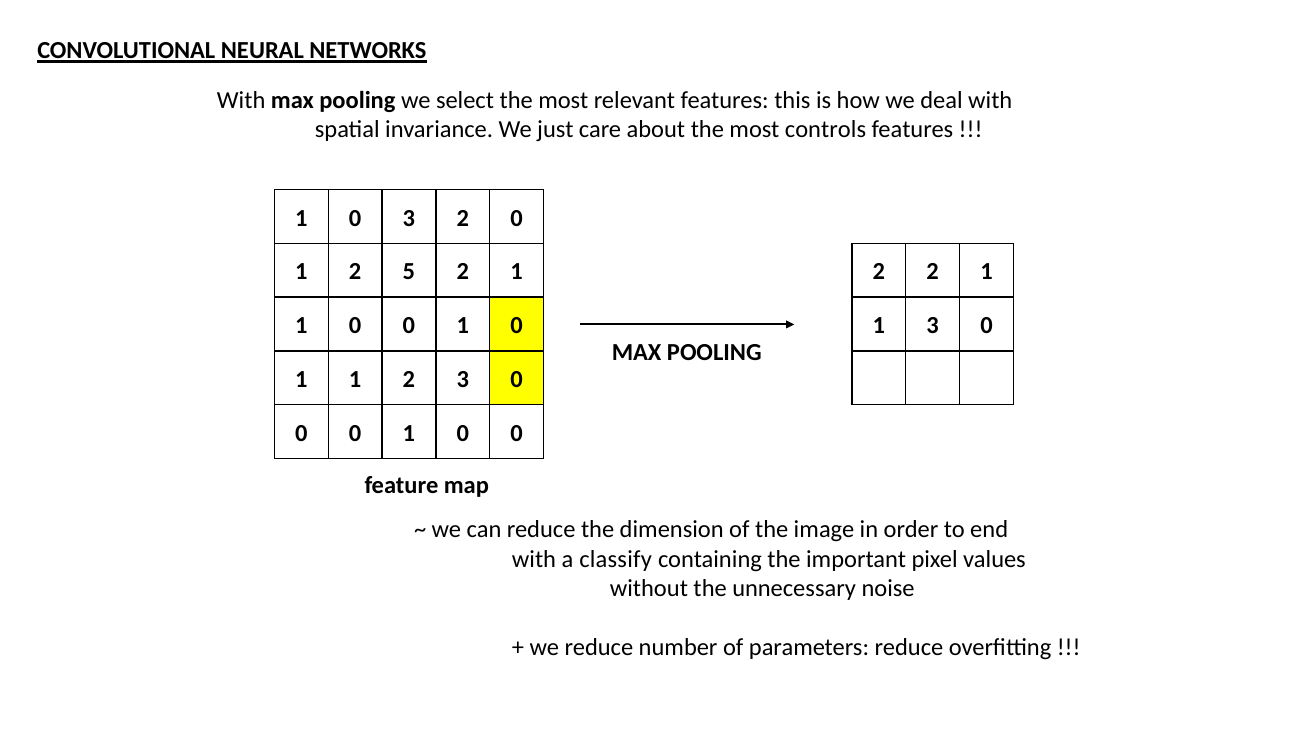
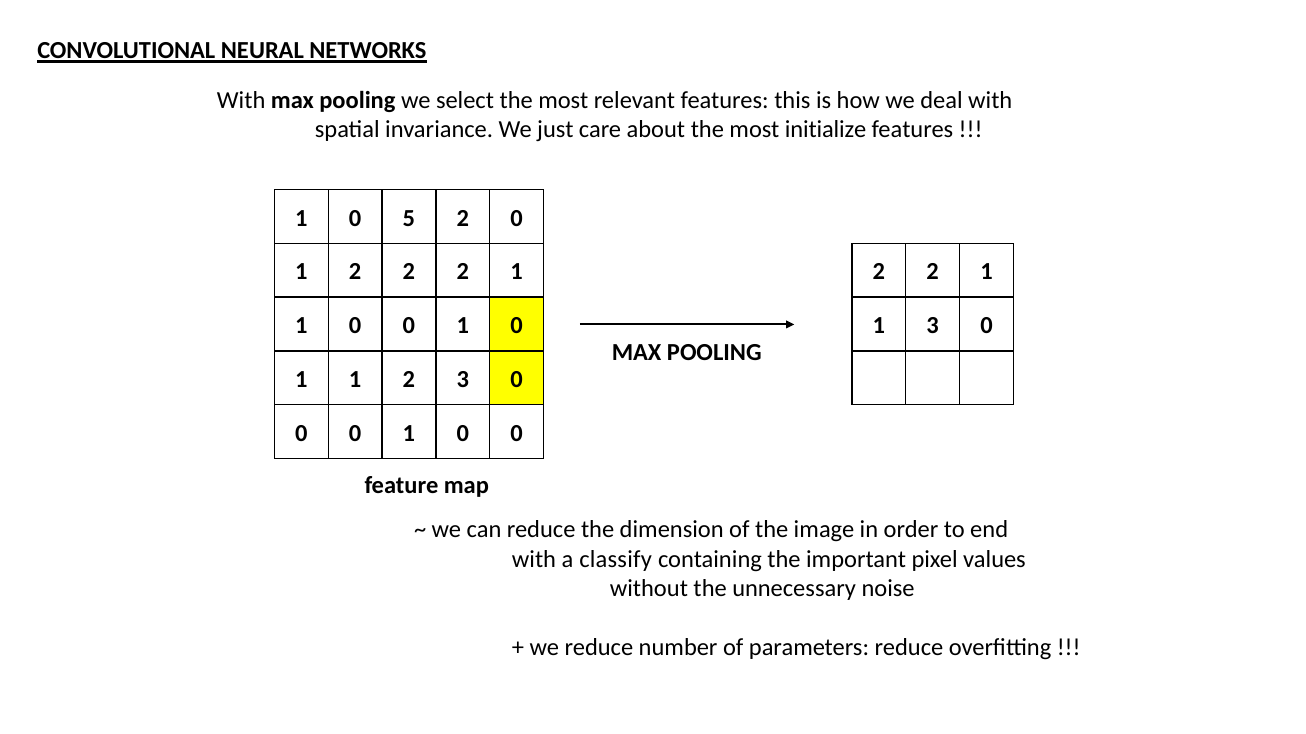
controls: controls -> initialize (826, 130)
3: 3 -> 5 (409, 218)
5: 5 -> 2 (409, 272)
